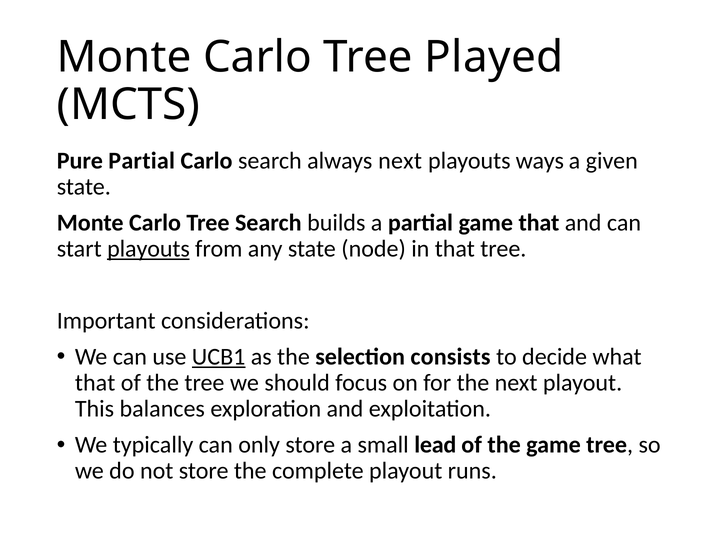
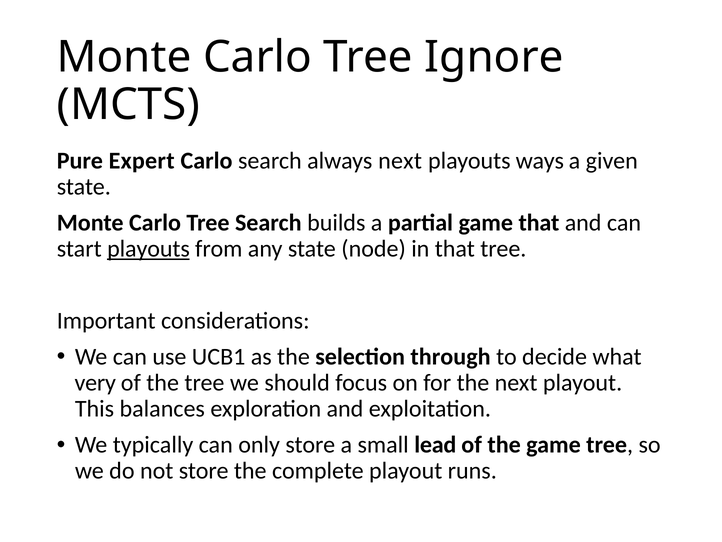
Played: Played -> Ignore (494, 57)
Pure Partial: Partial -> Expert (142, 161)
UCB1 underline: present -> none (219, 357)
consists: consists -> through (451, 357)
that: that -> very (95, 383)
